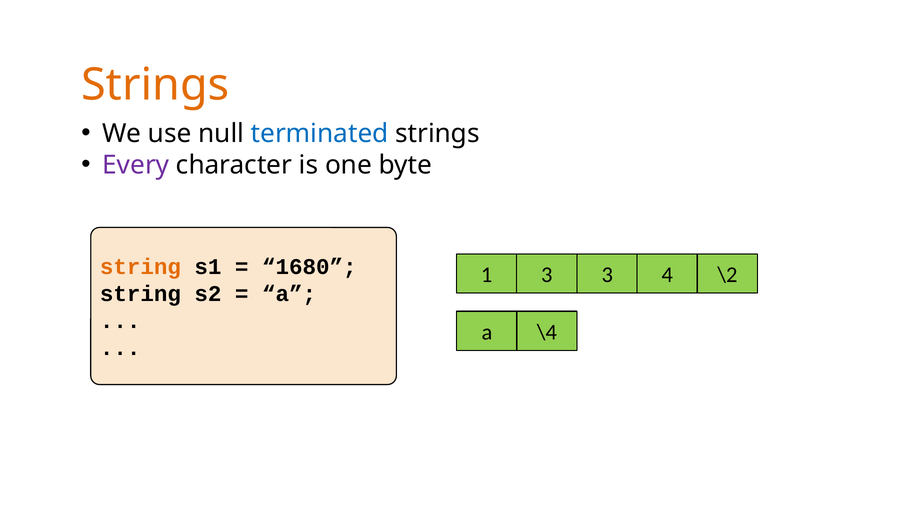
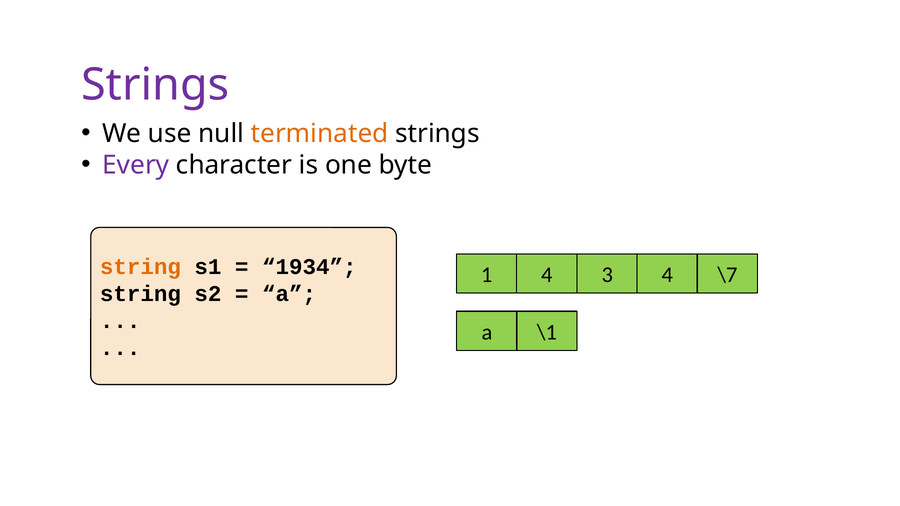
Strings colour: orange -> purple (155, 85)
terminated colour: blue -> orange (320, 134)
1680: 1680 -> 1934 (309, 267)
1 3: 3 -> 4 (547, 275)
\2: \2 -> \7 (727, 275)
\4: \4 -> \1 (547, 333)
